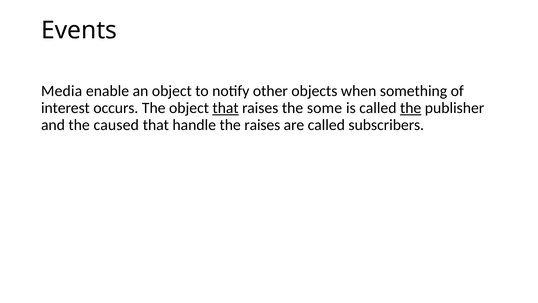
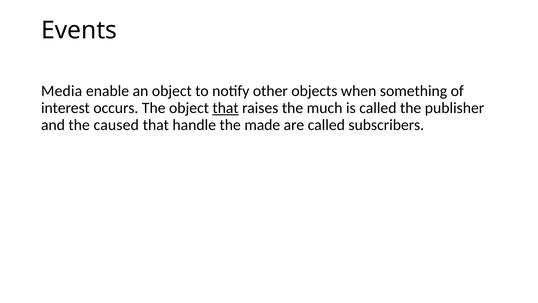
some: some -> much (325, 108)
the underline: present -> none (411, 108)
the raises: raises -> made (262, 125)
